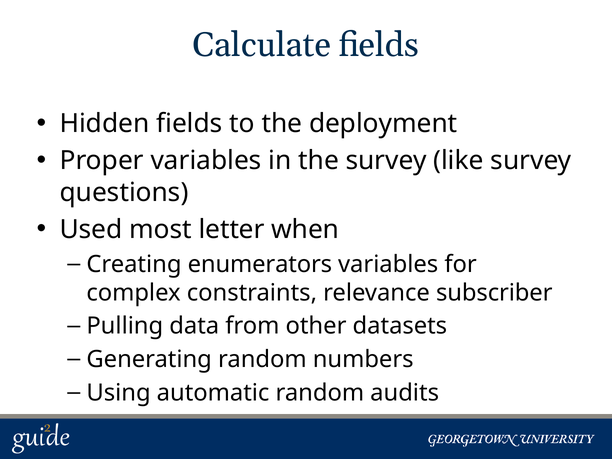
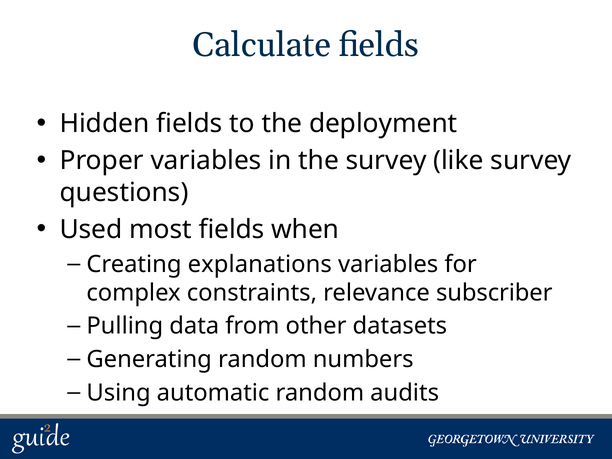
most letter: letter -> fields (232, 229)
enumerators: enumerators -> explanations (260, 264)
